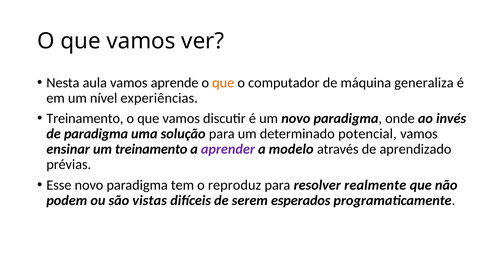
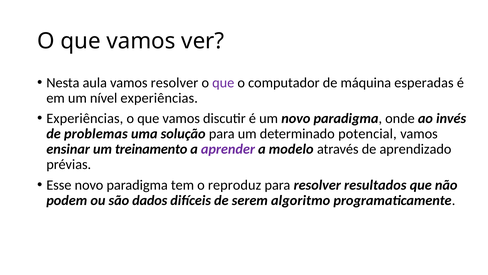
vamos aprende: aprende -> resolver (175, 82)
que colour: orange -> purple (223, 82)
generaliza: generaliza -> esperadas (424, 82)
Treinamento: Treinamento -> Experiências (85, 118)
de paradigma: paradigma -> problemas (96, 134)
realmente: realmente -> resultados (375, 185)
vistas: vistas -> dados (150, 200)
esperados: esperados -> algoritmo (301, 200)
